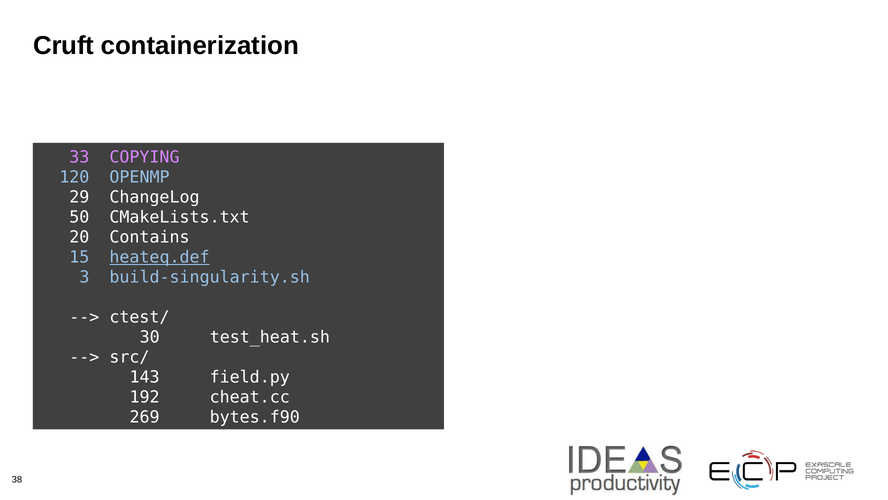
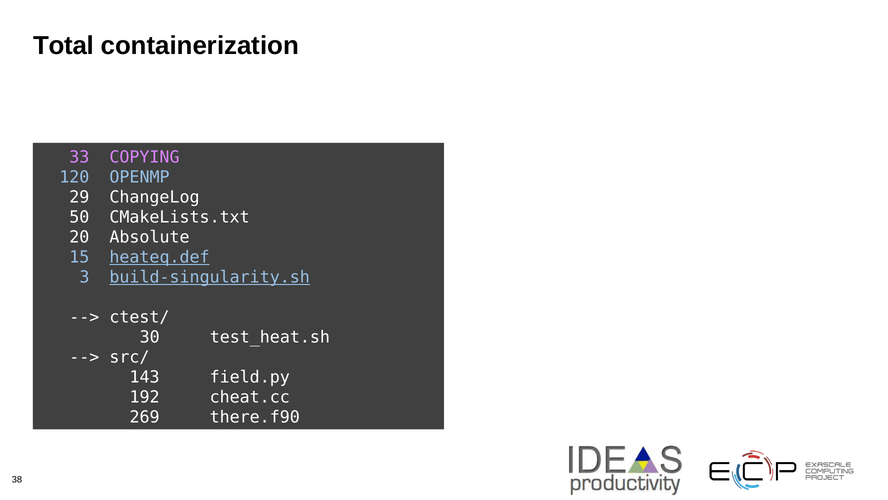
Cruft: Cruft -> Total (64, 46)
Contains: Contains -> Absolute (150, 237)
build-singularity.sh underline: none -> present (210, 277)
bytes.f90: bytes.f90 -> there.f90 (255, 417)
